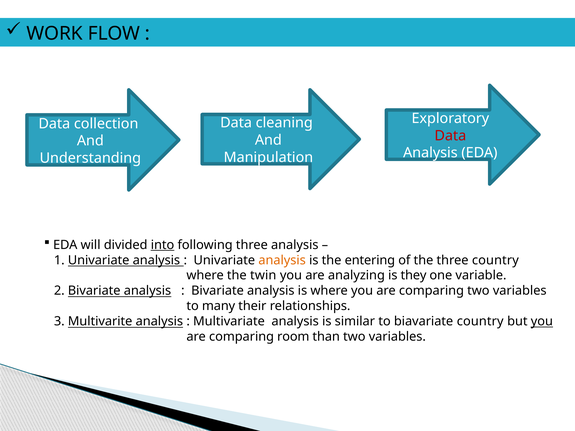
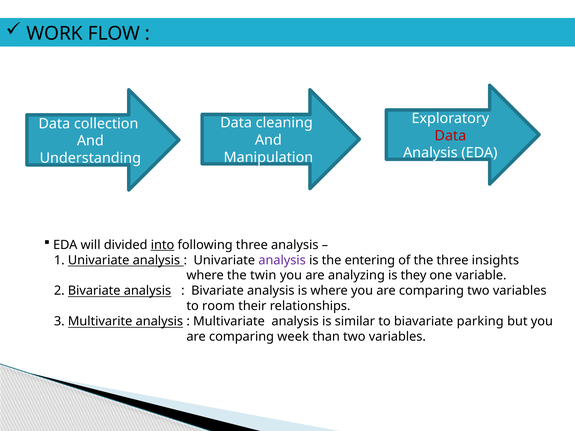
analysis colour: orange -> purple (282, 260)
three country: country -> insights (495, 260)
many: many -> room (218, 306)
biavariate country: country -> parking (480, 322)
you underline: present -> none (542, 322)
room: room -> week (293, 337)
